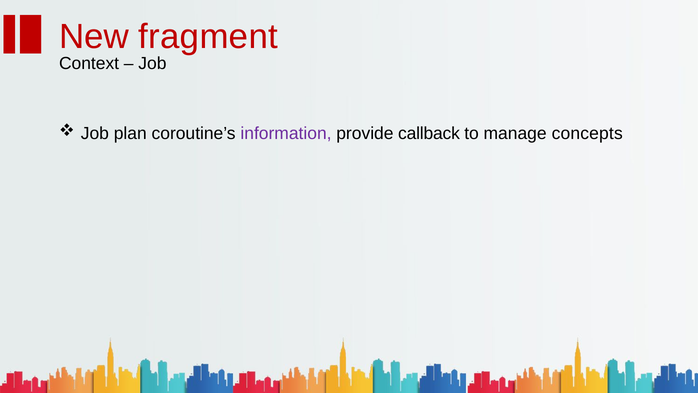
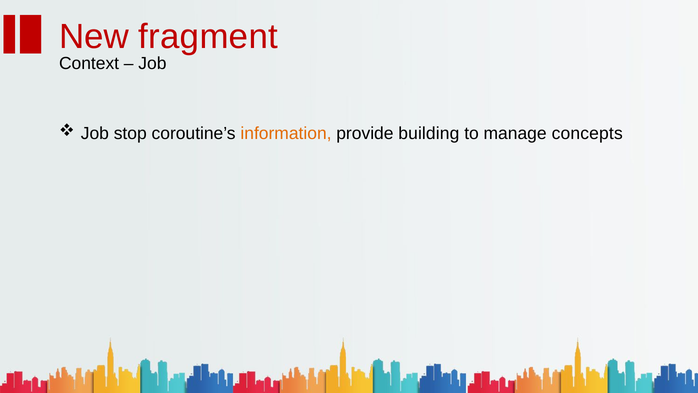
plan: plan -> stop (130, 133)
information colour: purple -> orange (286, 133)
callback: callback -> building (429, 133)
